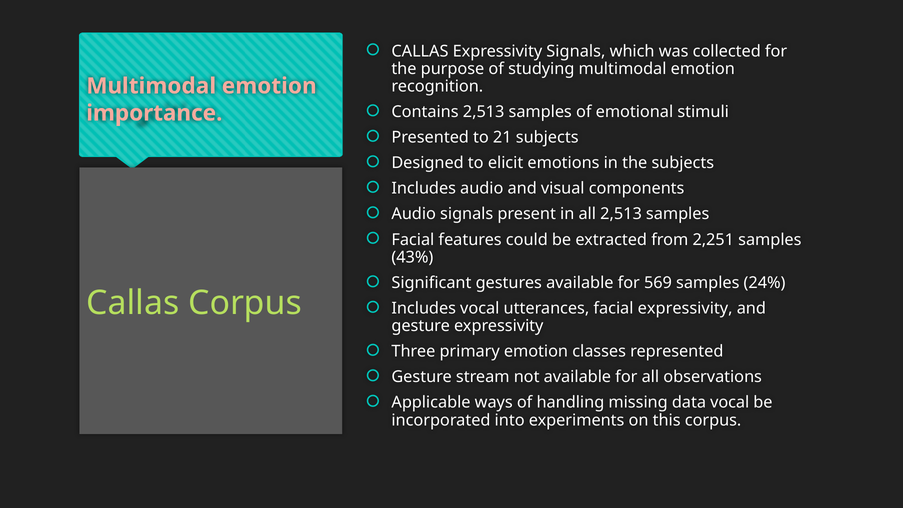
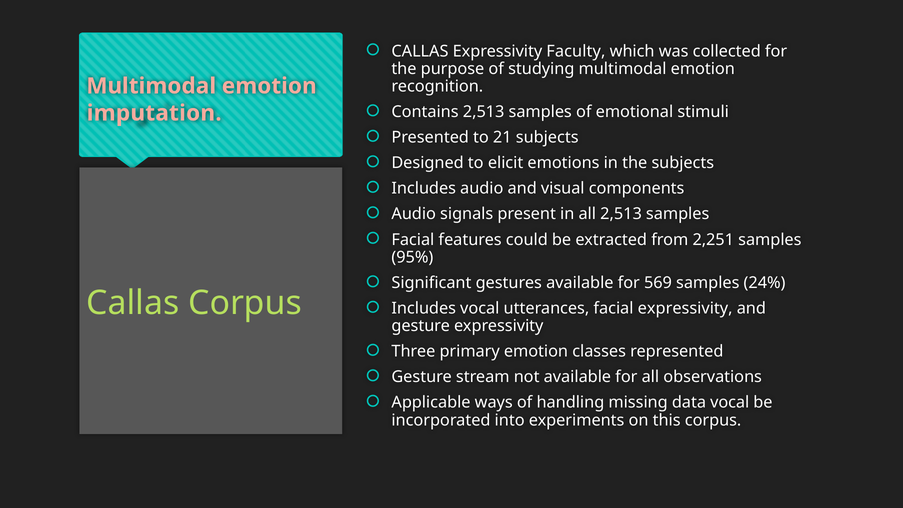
Expressivity Signals: Signals -> Faculty (576, 51)
importance: importance -> imputation (154, 113)
43%: 43% -> 95% (412, 257)
